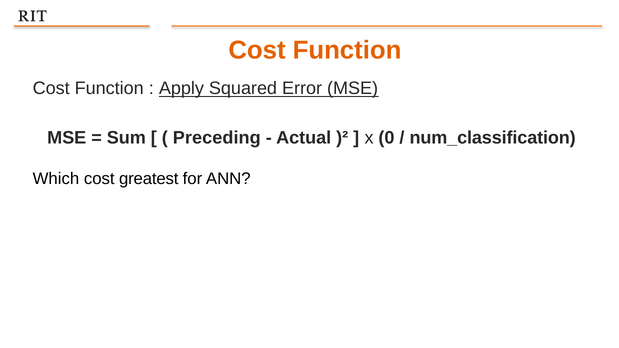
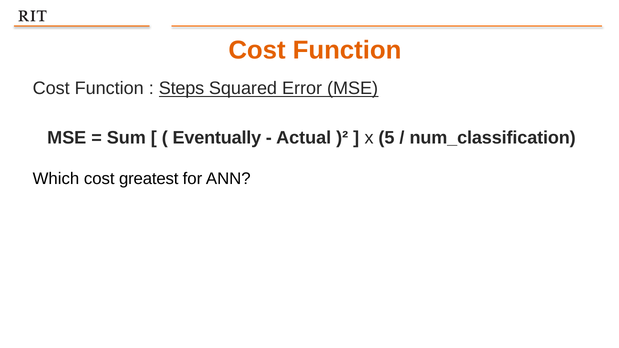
Apply: Apply -> Steps (182, 88)
Preceding: Preceding -> Eventually (217, 138)
0: 0 -> 5 (387, 138)
